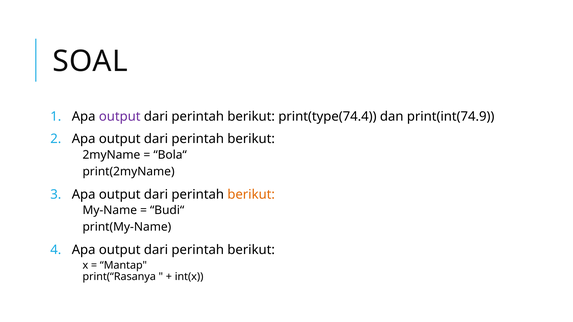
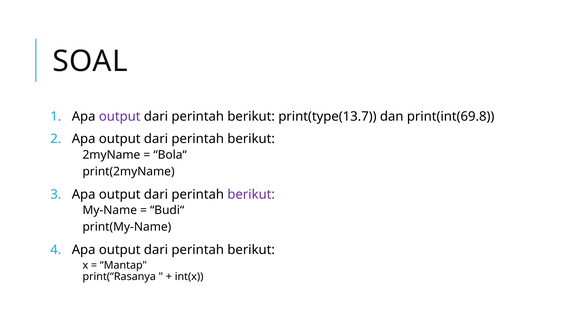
print(type(74.4: print(type(74.4 -> print(type(13.7 (327, 117)
print(int(74.9: print(int(74.9 -> print(int(69.8 (451, 117)
berikut colour: orange -> purple (251, 195)
